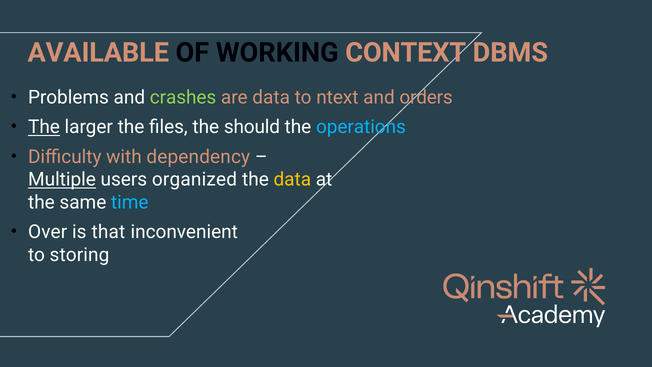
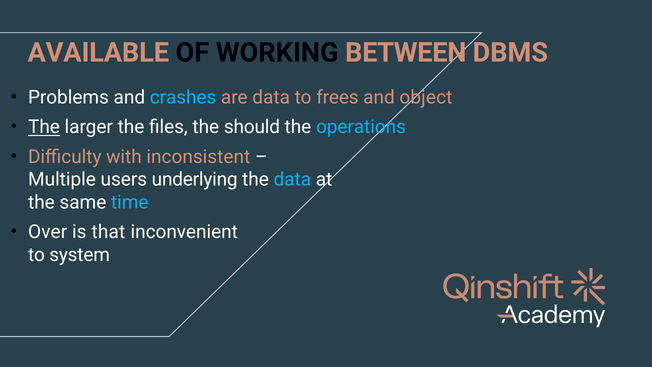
CONTEXT: CONTEXT -> BETWEEN (406, 53)
crashes colour: light green -> light blue (183, 97)
ntext: ntext -> frees (337, 97)
orders: orders -> object (426, 97)
dependency: dependency -> inconsistent (198, 157)
Multiple underline: present -> none (62, 180)
organized: organized -> underlying (195, 180)
data colour: yellow -> light blue (292, 180)
storing: storing -> system (80, 255)
